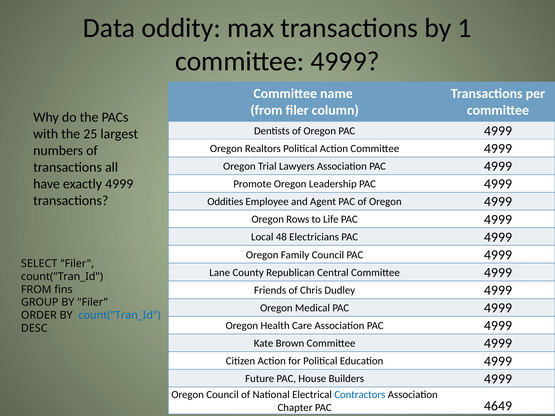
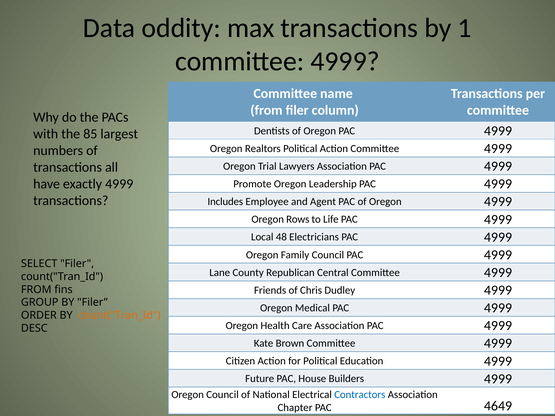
25: 25 -> 85 (90, 134)
Oddities: Oddities -> Includes (225, 202)
count("Tran_Id colour: blue -> orange (119, 316)
